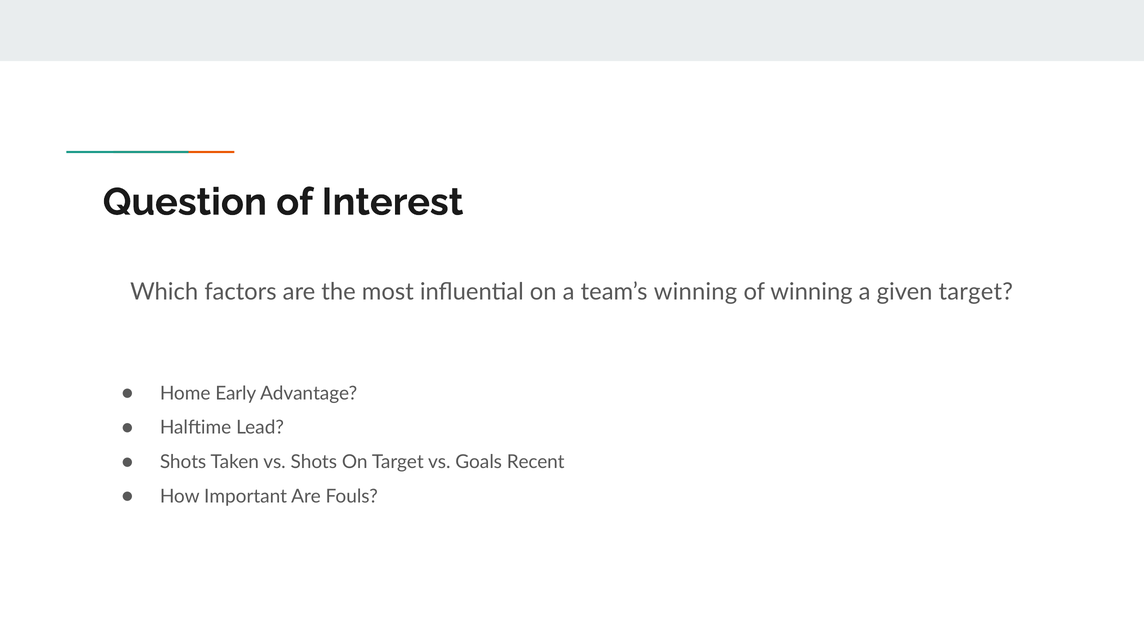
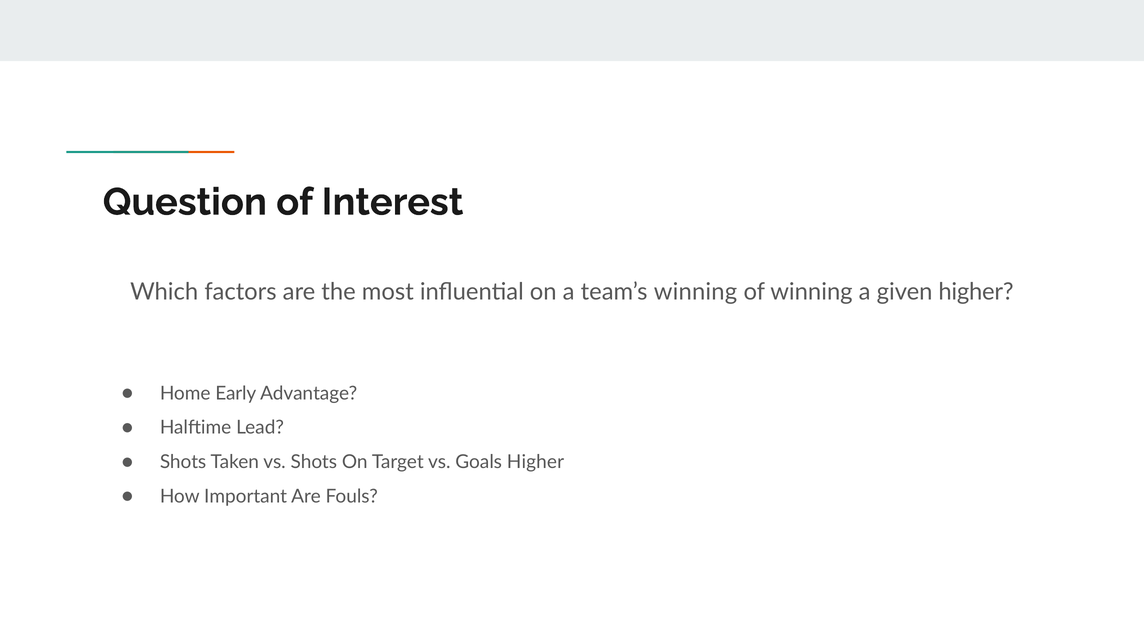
given target: target -> higher (976, 292)
Goals Recent: Recent -> Higher (535, 462)
